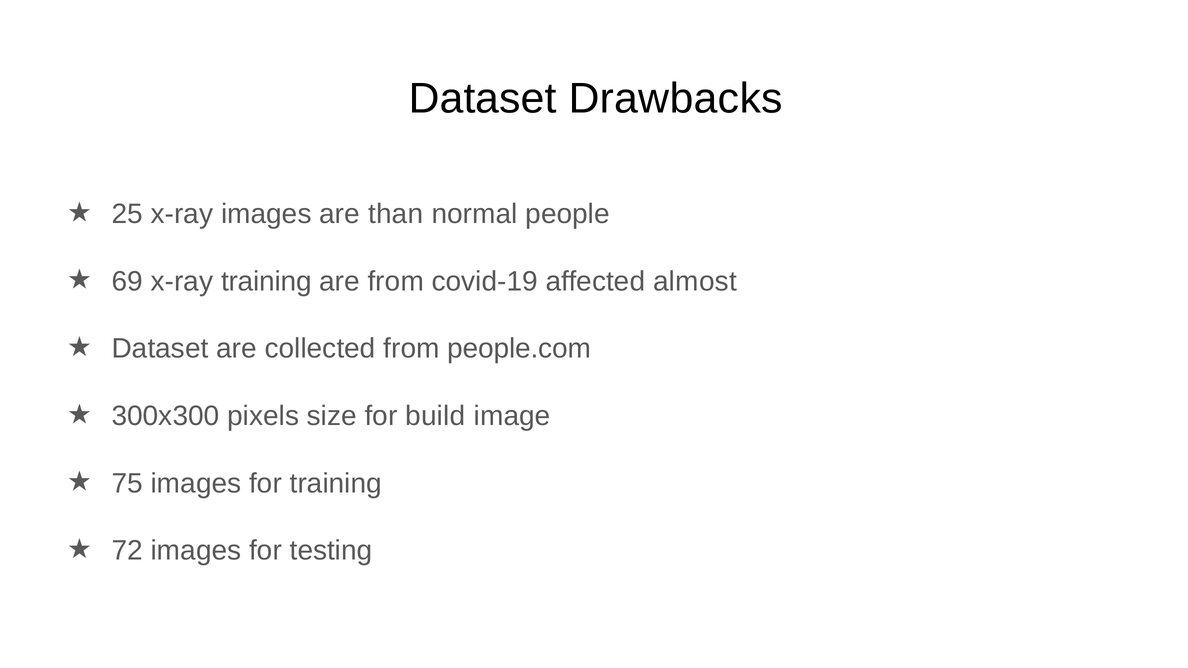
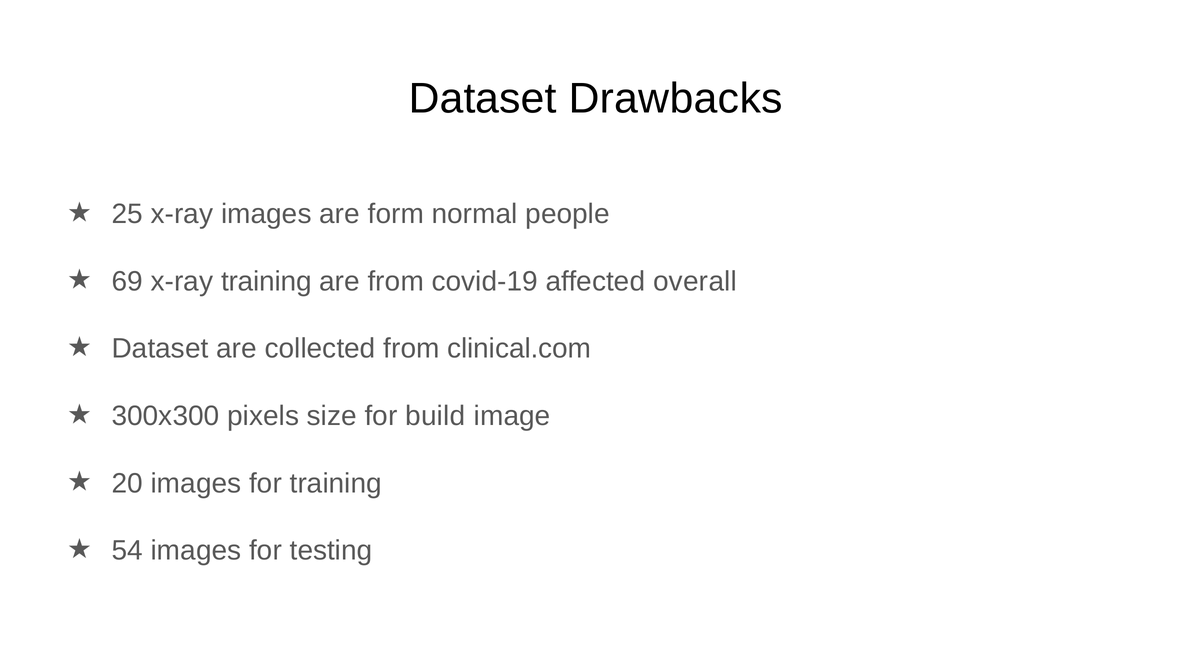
than: than -> form (396, 214)
almost: almost -> overall (695, 281)
people.com: people.com -> clinical.com (519, 349)
75: 75 -> 20 (127, 483)
72: 72 -> 54 (127, 551)
